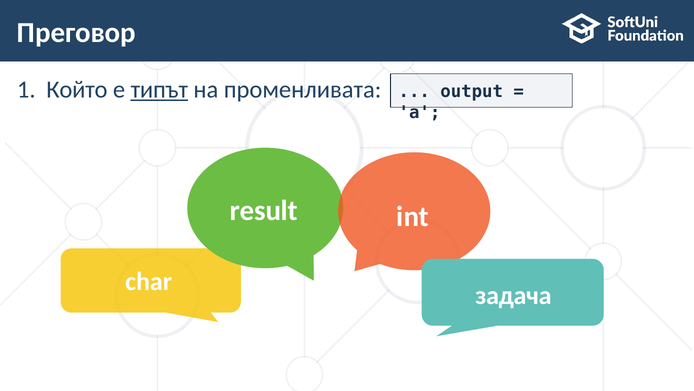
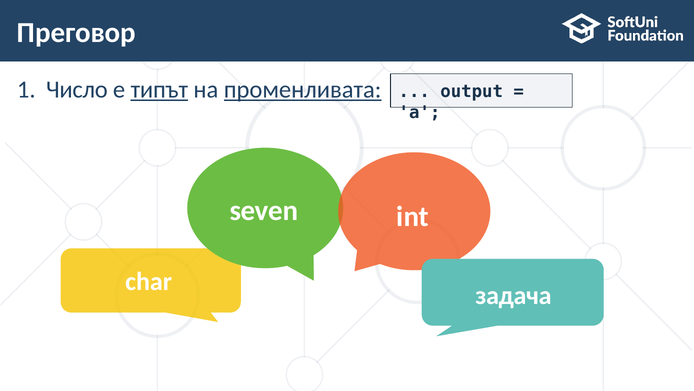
Който: Който -> Число (77, 89)
променливата underline: none -> present (303, 89)
result: result -> seven (264, 210)
